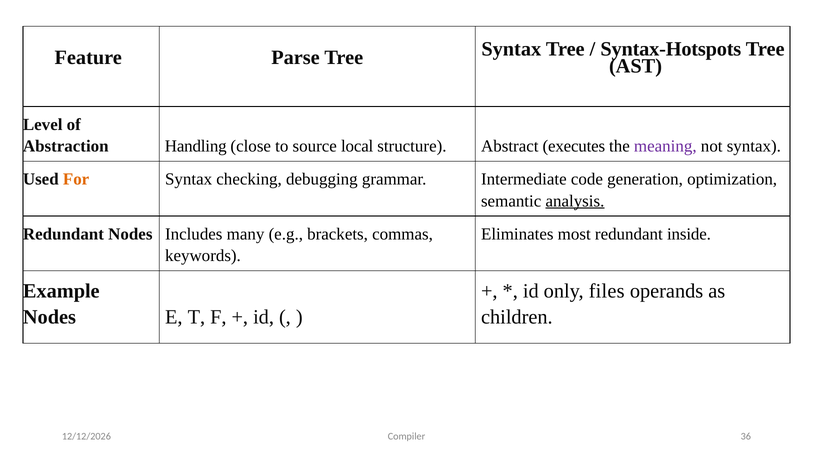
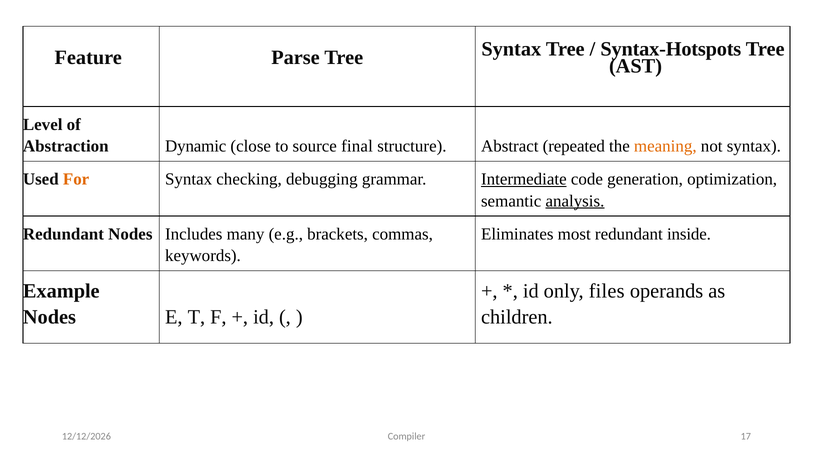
Handling: Handling -> Dynamic (196, 146)
local: local -> final (357, 146)
executes: executes -> repeated (574, 146)
meaning colour: purple -> orange (665, 146)
Intermediate underline: none -> present (524, 179)
36: 36 -> 17 (746, 437)
